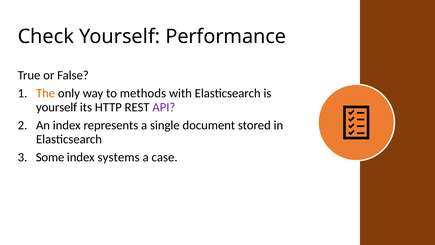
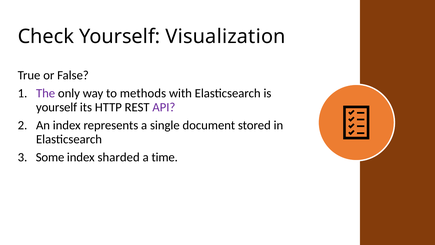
Performance: Performance -> Visualization (226, 37)
The colour: orange -> purple (46, 93)
systems: systems -> sharded (119, 157)
case: case -> time (165, 157)
